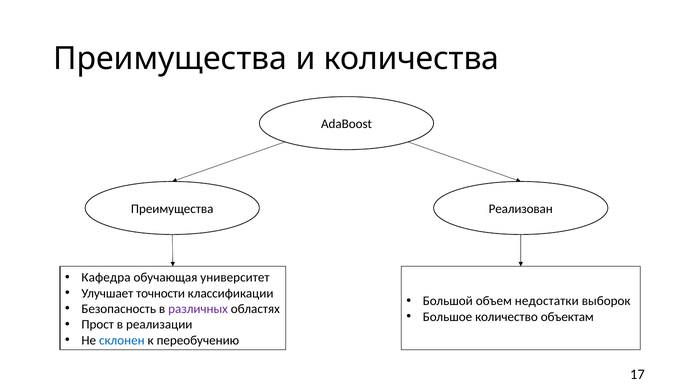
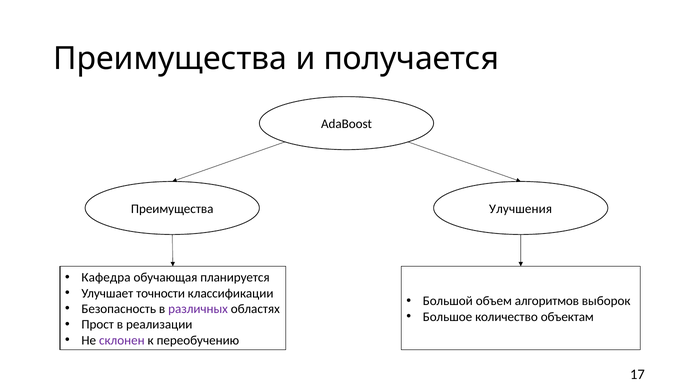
количества: количества -> получается (411, 59)
Реализован: Реализован -> Улучшения (521, 209)
университет: университет -> планируется (235, 278)
недостатки: недостатки -> алгоритмов (547, 302)
склонен colour: blue -> purple (122, 341)
